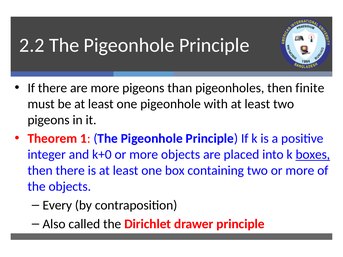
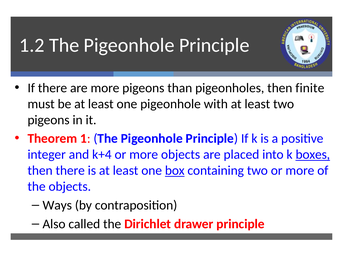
2.2: 2.2 -> 1.2 (32, 45)
k+0: k+0 -> k+4 (102, 155)
box underline: none -> present (175, 171)
Every: Every -> Ways (57, 205)
